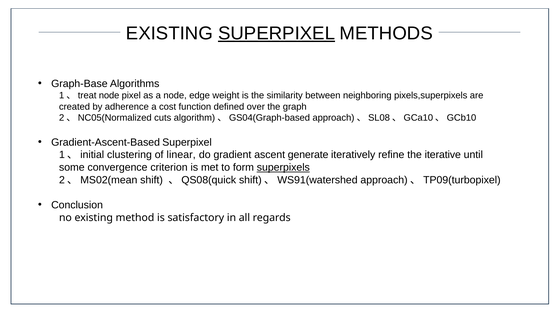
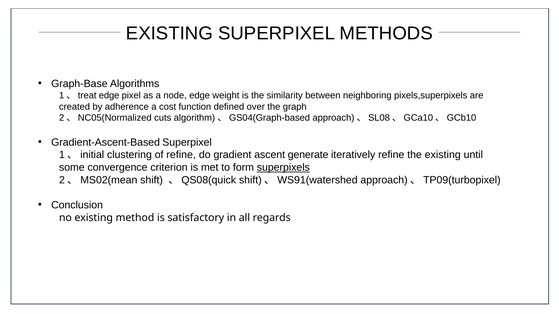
SUPERPIXEL underline: present -> none (277, 33)
1、treat node: node -> edge (109, 96)
of linear: linear -> refine (181, 155)
the iterative: iterative -> existing (443, 155)
